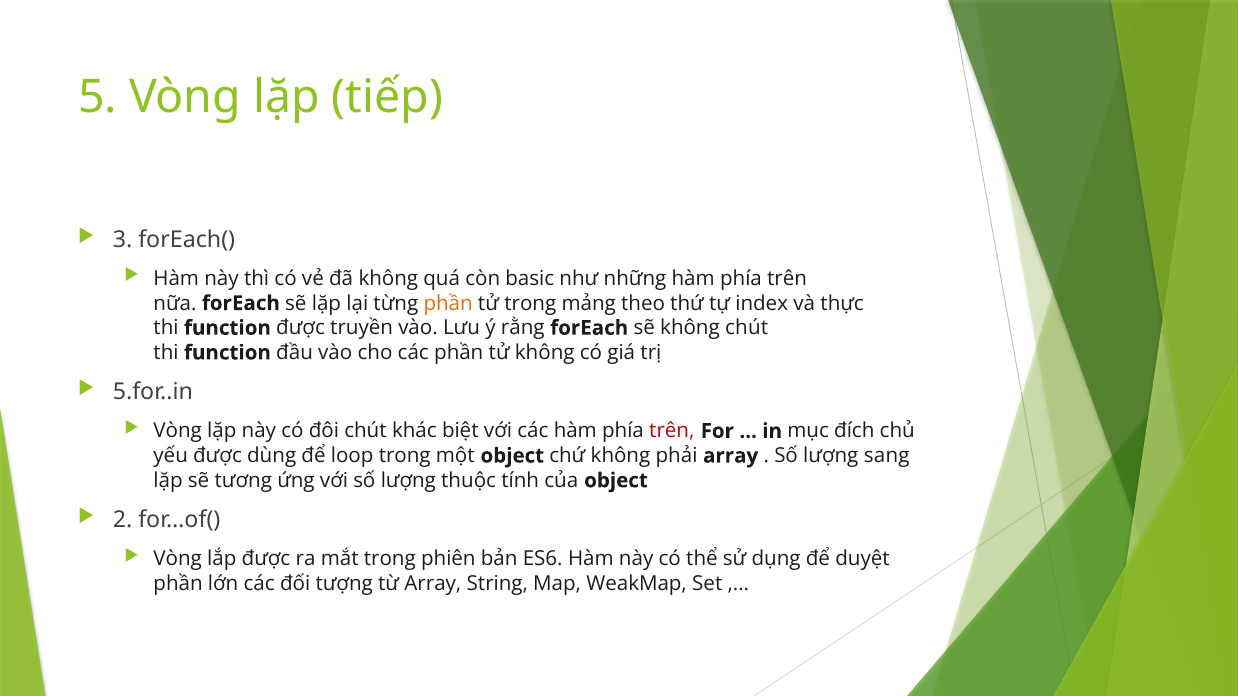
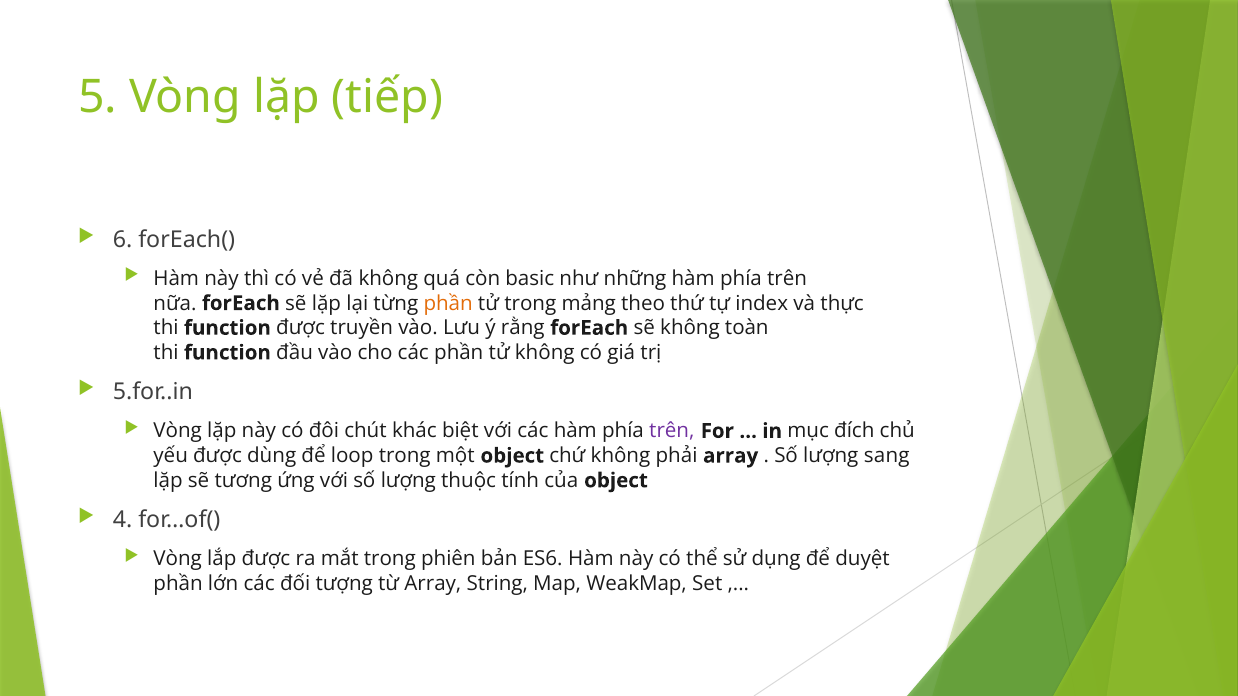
3: 3 -> 6 (123, 240)
không chút: chút -> toàn (747, 328)
trên colour: red -> purple (672, 431)
2: 2 -> 4 (123, 520)
